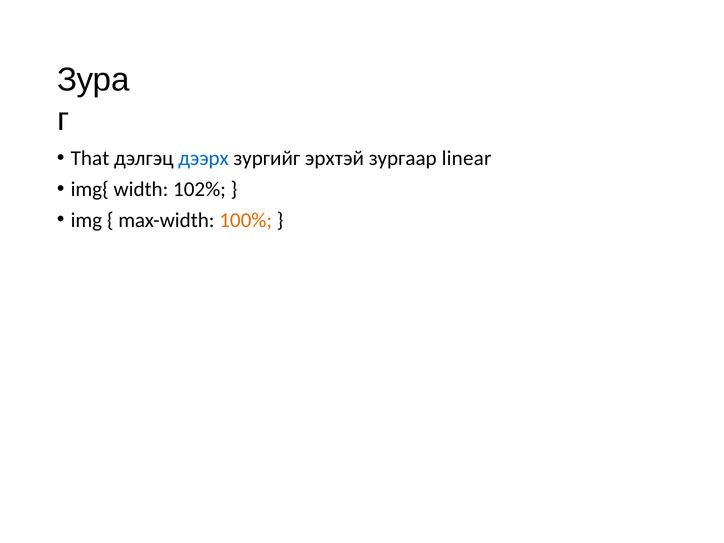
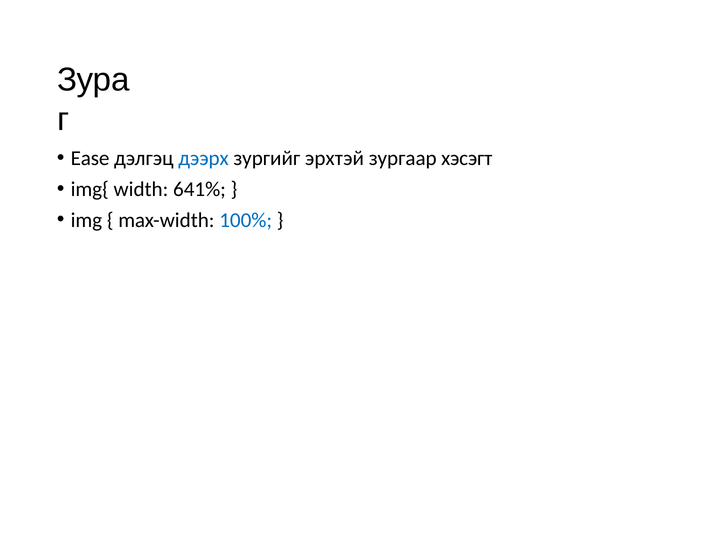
That: That -> Ease (90, 158)
linear: linear -> хэсэгт (467, 158)
102%: 102% -> 641% (199, 189)
100% colour: orange -> blue (246, 220)
